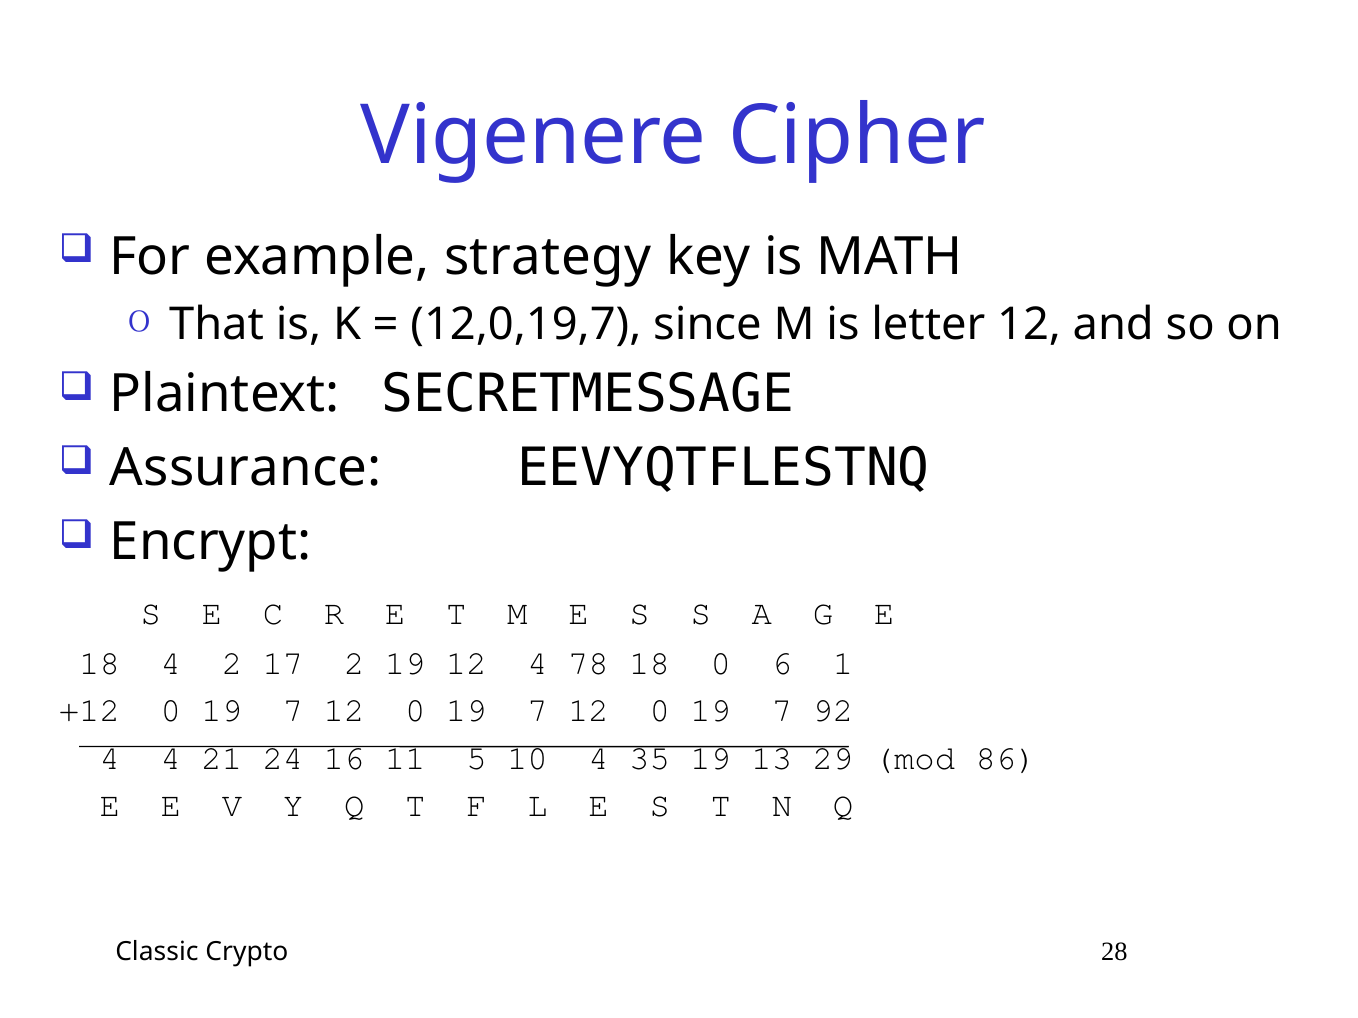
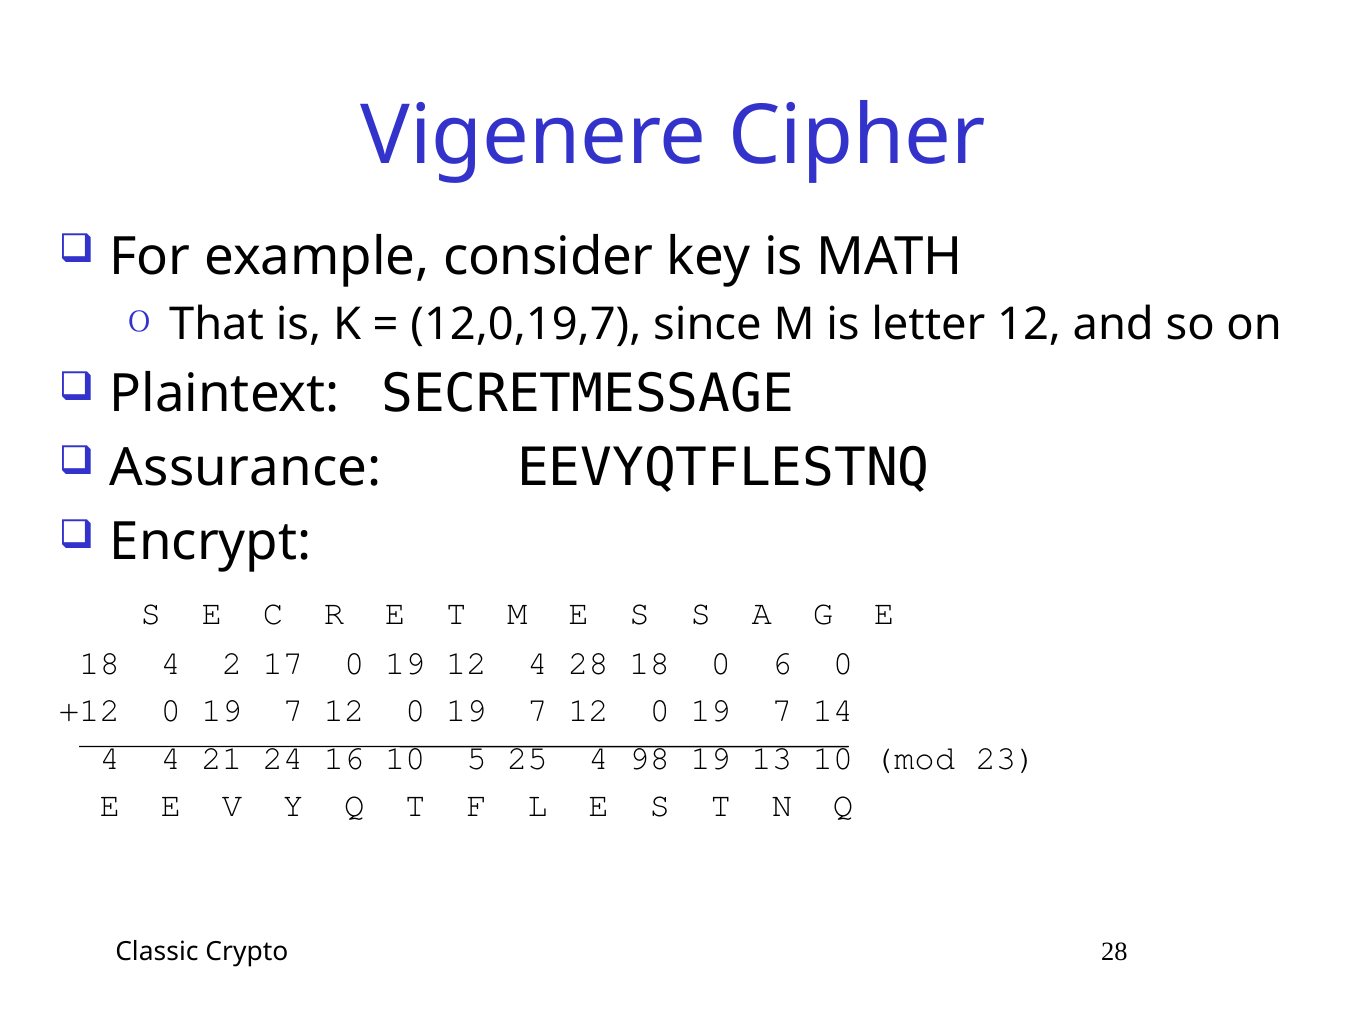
strategy: strategy -> consider (548, 257)
17 2: 2 -> 0 (354, 663)
4 78: 78 -> 28 (588, 663)
6 1: 1 -> 0 (843, 663)
92: 92 -> 14 (833, 711)
16 11: 11 -> 10 (405, 759)
10: 10 -> 25 (527, 759)
35: 35 -> 98 (650, 759)
13 29: 29 -> 10 (833, 759)
86: 86 -> 23 (1006, 759)
